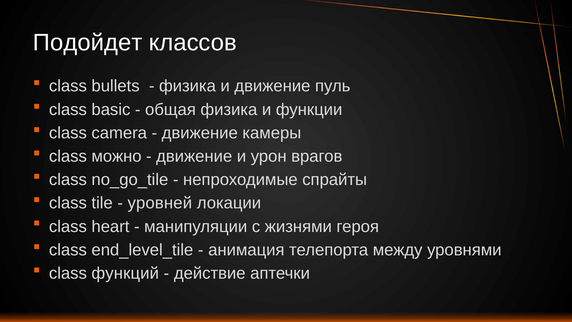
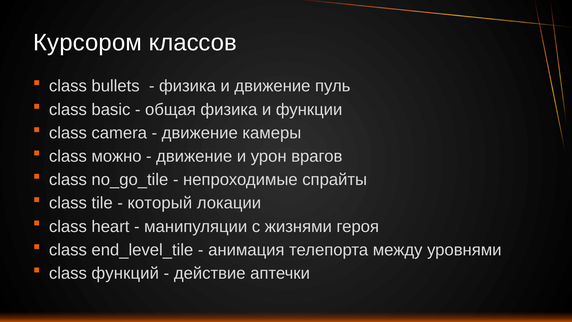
Подойдет: Подойдет -> Курсором (87, 43)
уровней: уровней -> который (160, 203)
